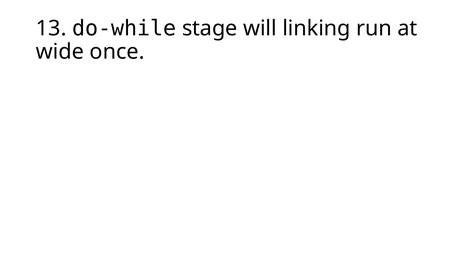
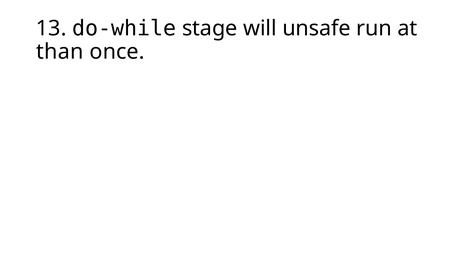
linking: linking -> unsafe (317, 28)
wide: wide -> than (60, 52)
